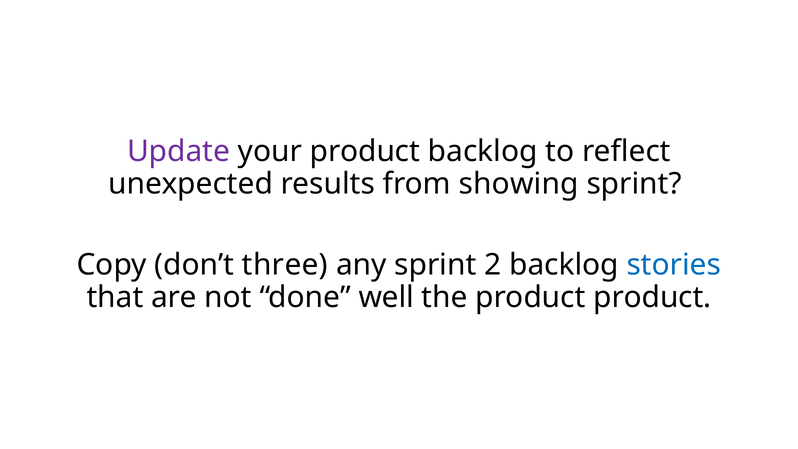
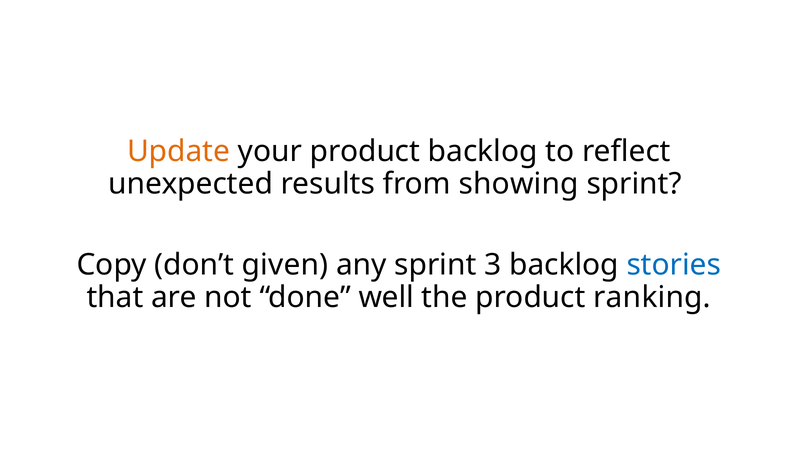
Update colour: purple -> orange (179, 151)
three: three -> given (285, 265)
2: 2 -> 3 (493, 265)
product product: product -> ranking (652, 297)
